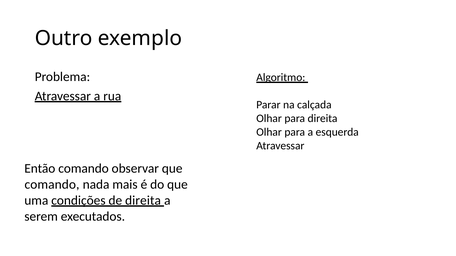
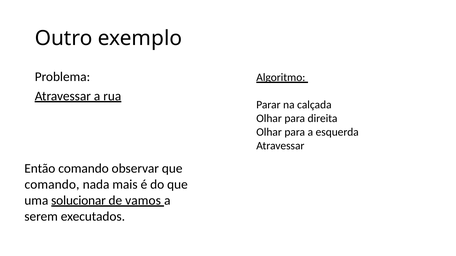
condições: condições -> solucionar (79, 201)
de direita: direita -> vamos (143, 201)
